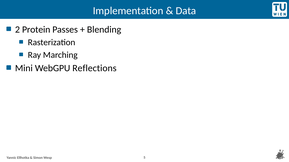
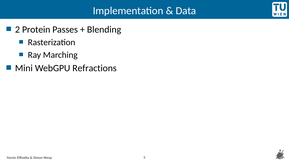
Reflections: Reflections -> Refractions (95, 68)
